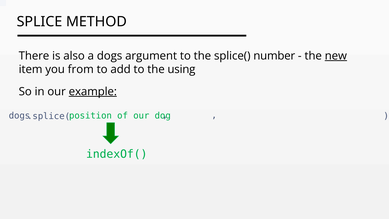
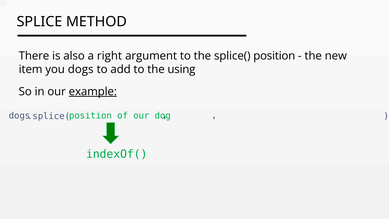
a dogs: dogs -> right (110, 56)
splice( number: number -> position (274, 56)
new underline: present -> none (336, 56)
you from: from -> dogs (81, 69)
